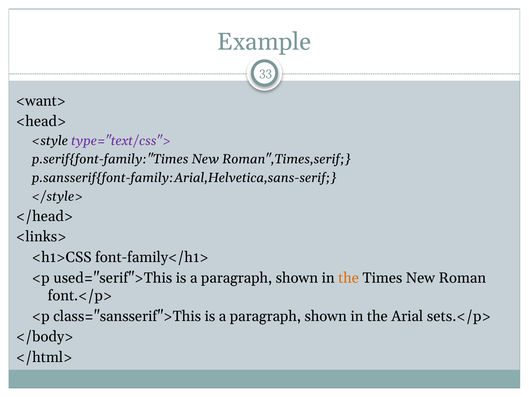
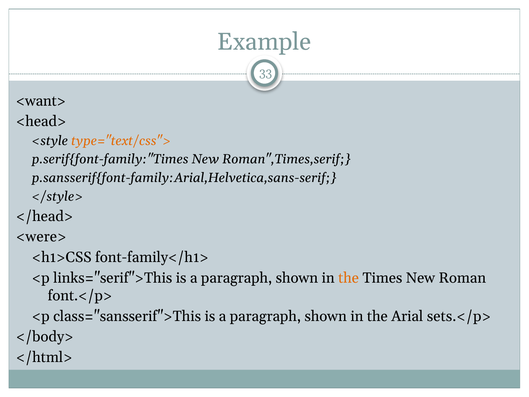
type="text/css"> colour: purple -> orange (121, 141)
<links>: <links> -> <were> (41, 237)
used="serif">This: used="serif">This -> links="serif">This (113, 278)
